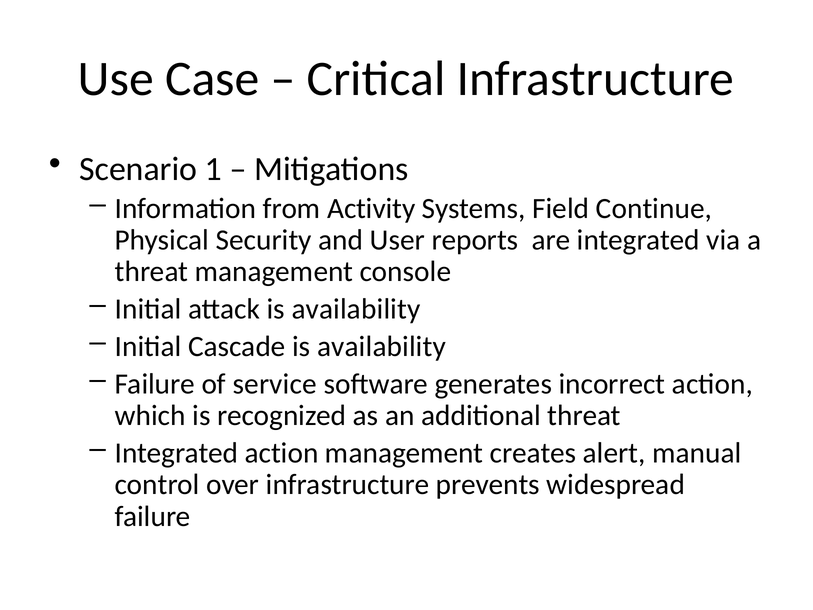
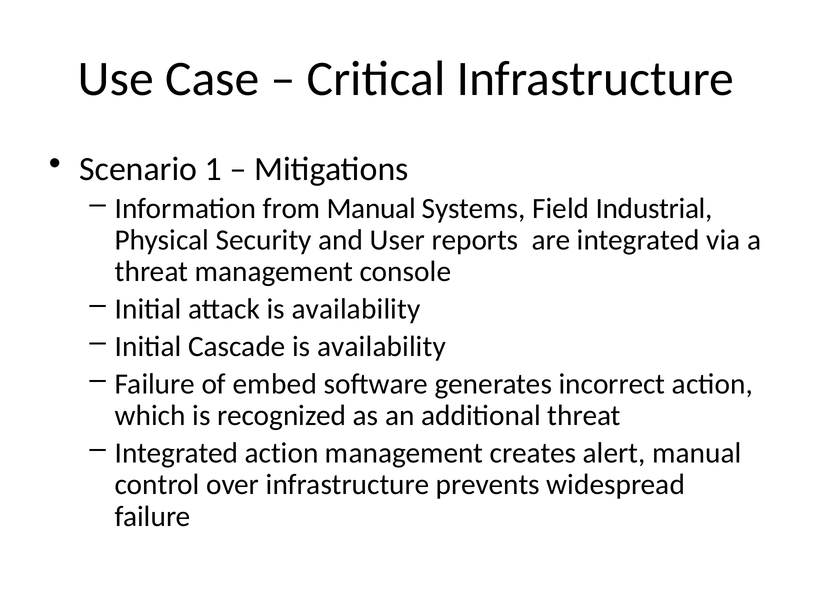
from Activity: Activity -> Manual (371, 208)
Continue: Continue -> Industrial (654, 208)
service: service -> embed (275, 384)
